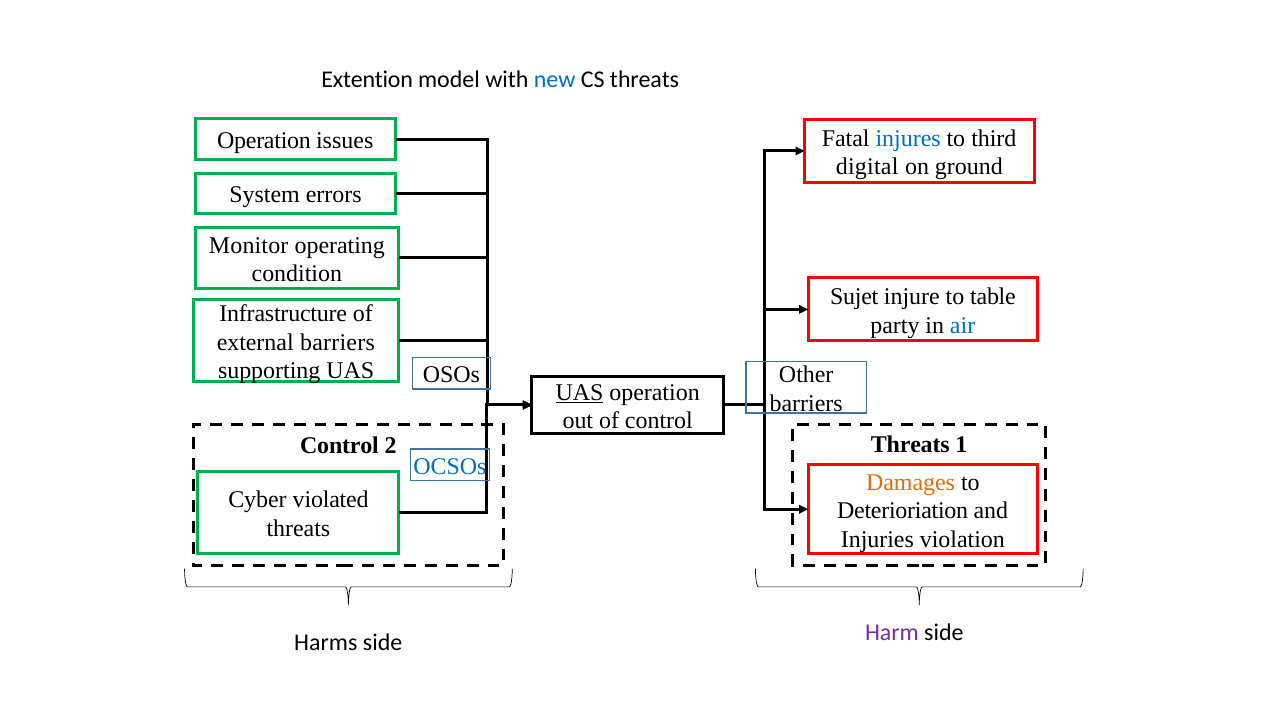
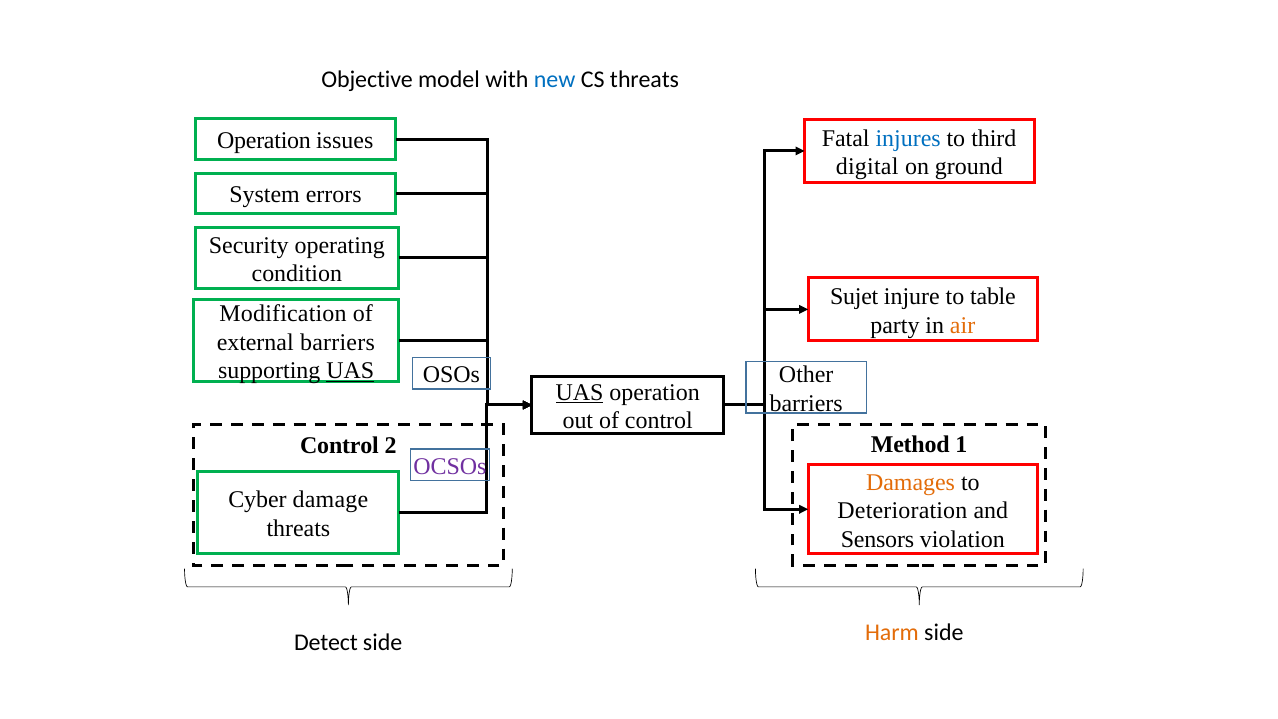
Extention: Extention -> Objective (367, 79)
Monitor: Monitor -> Security (249, 245)
Infrastructure: Infrastructure -> Modification (283, 313)
air colour: blue -> orange (963, 325)
UAS underline: none -> present (350, 371)
2 Threats: Threats -> Method (910, 445)
OCSOs colour: blue -> purple (450, 466)
violated: violated -> damage (330, 500)
Deterioriation: Deterioriation -> Deterioration (902, 511)
Injuries: Injuries -> Sensors (877, 540)
Harms: Harms -> Detect (326, 642)
Harm colour: purple -> orange (892, 633)
